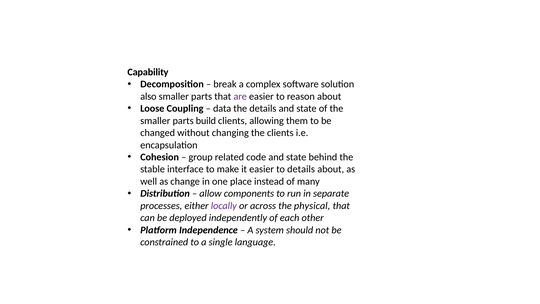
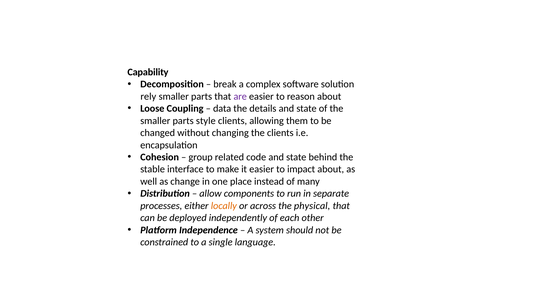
also: also -> rely (148, 96)
build: build -> style (206, 121)
to details: details -> impact (301, 169)
locally colour: purple -> orange (224, 206)
